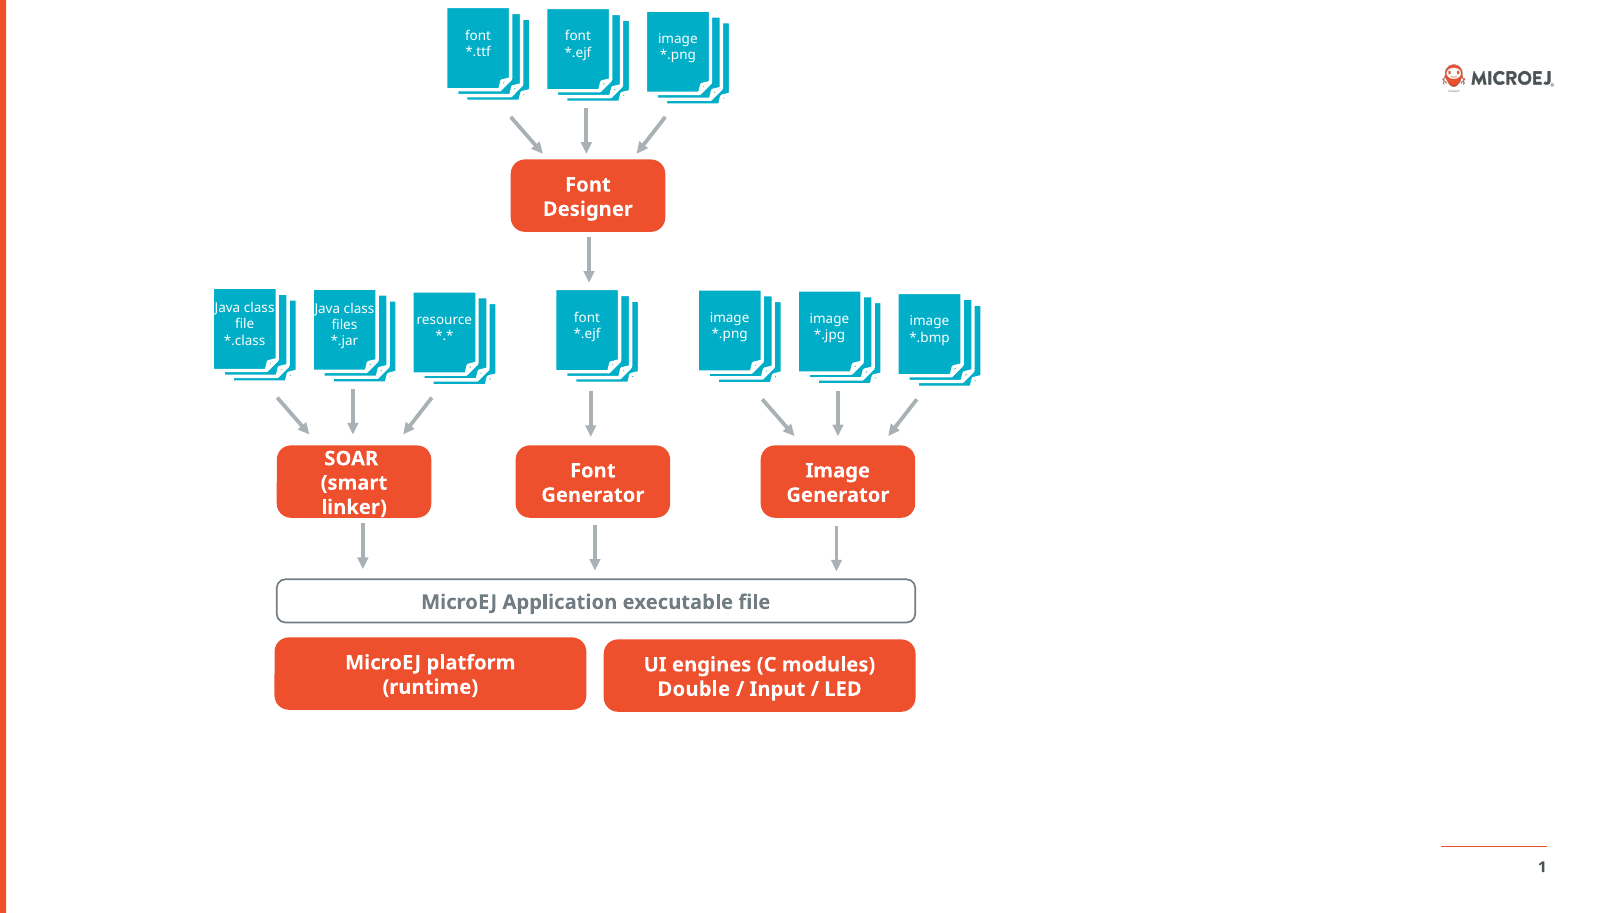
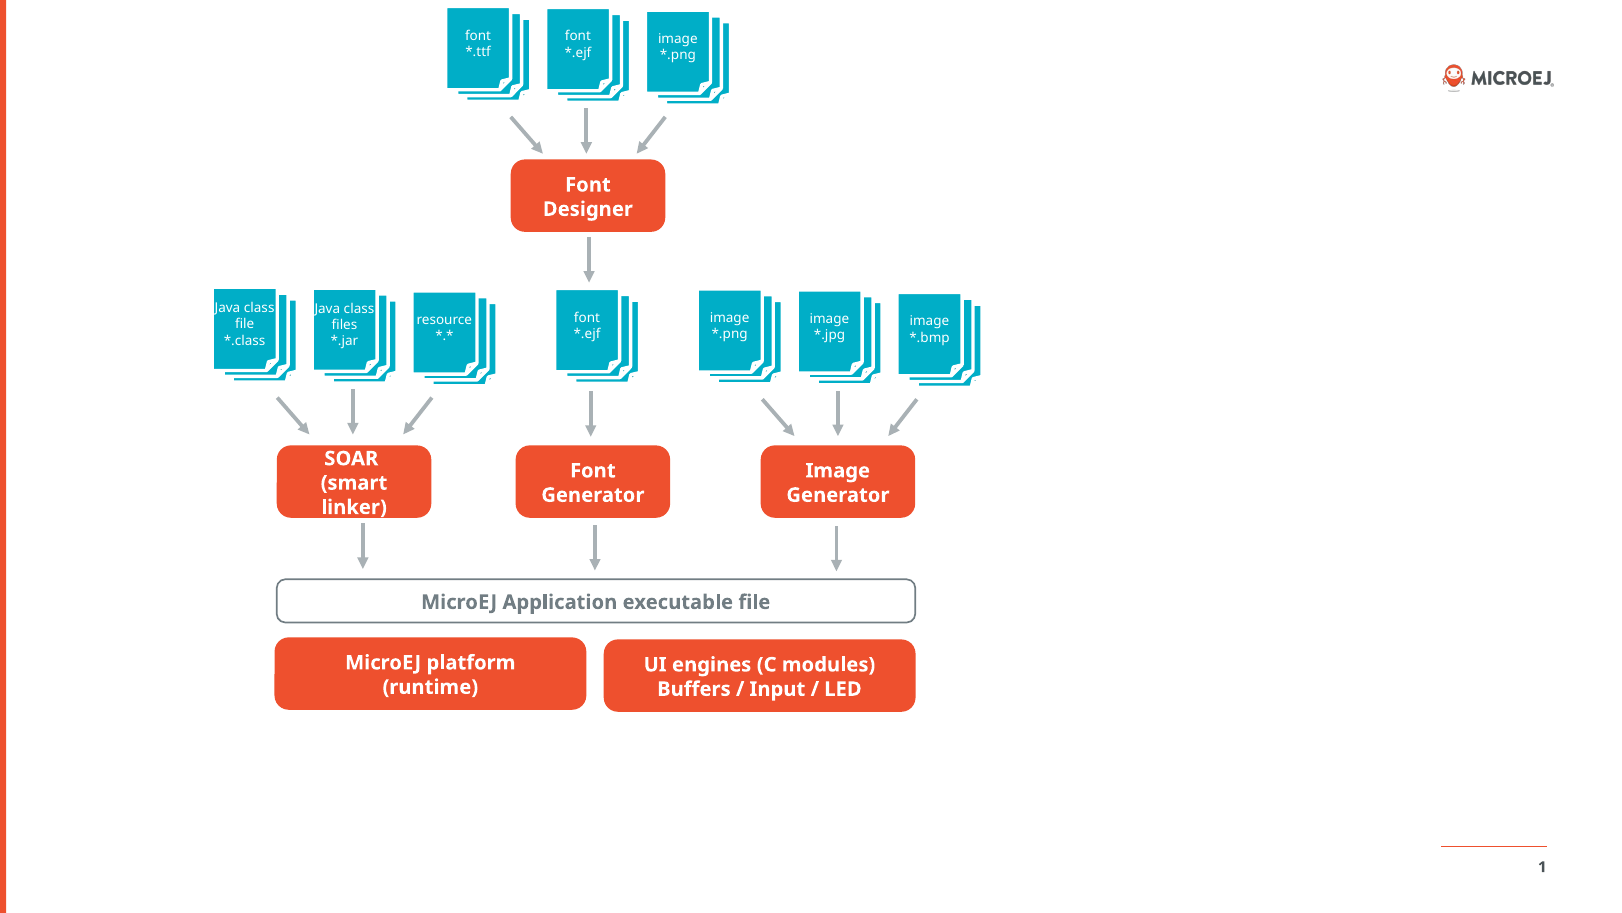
Double: Double -> Buffers (694, 689)
